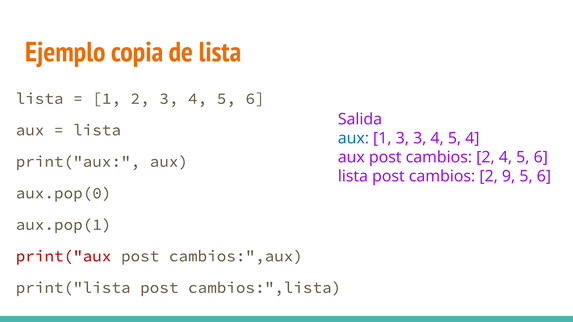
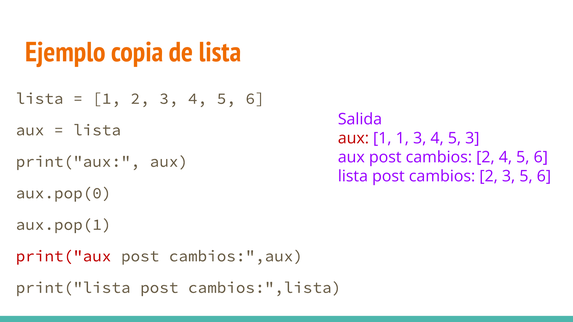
aux colour: blue -> red (353, 138)
1 3: 3 -> 1 (402, 138)
5 4: 4 -> 3 (472, 138)
cambios 2 9: 9 -> 3 (509, 177)
